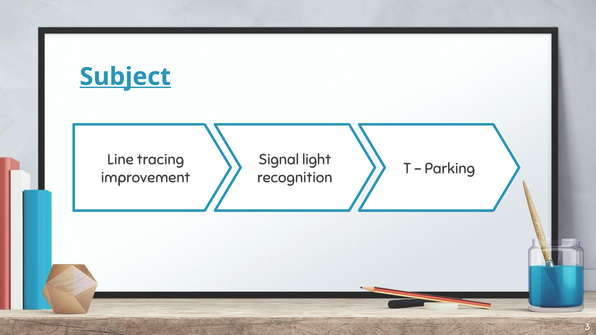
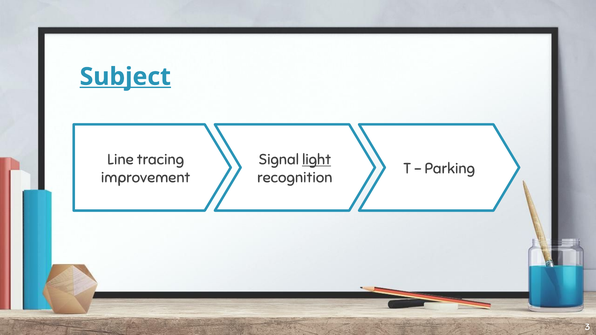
light underline: none -> present (317, 160)
